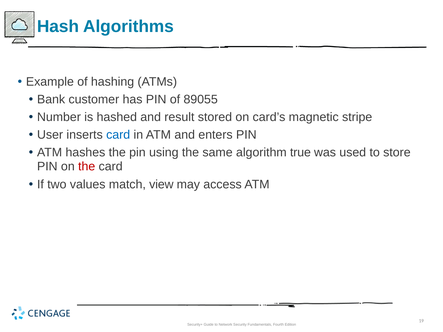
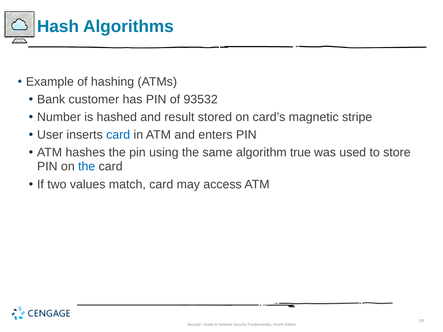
89055: 89055 -> 93532 (201, 99)
the colour: red -> blue (87, 167)
match view: view -> card (161, 184)
